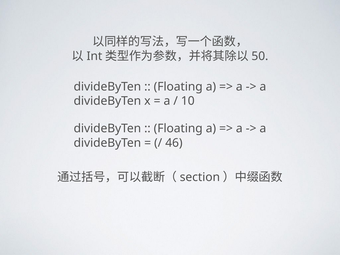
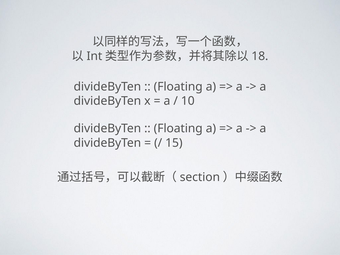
50: 50 -> 18 (260, 56)
46: 46 -> 15 (174, 143)
